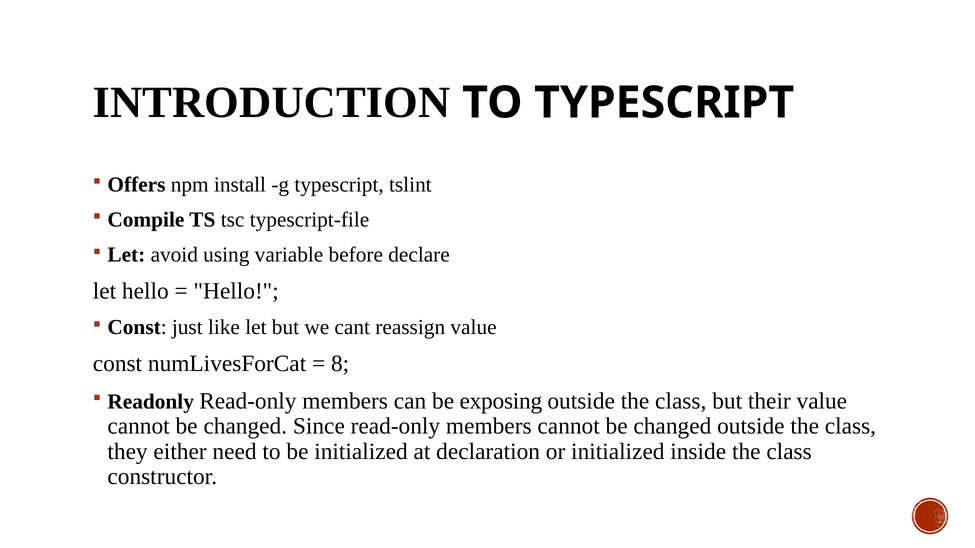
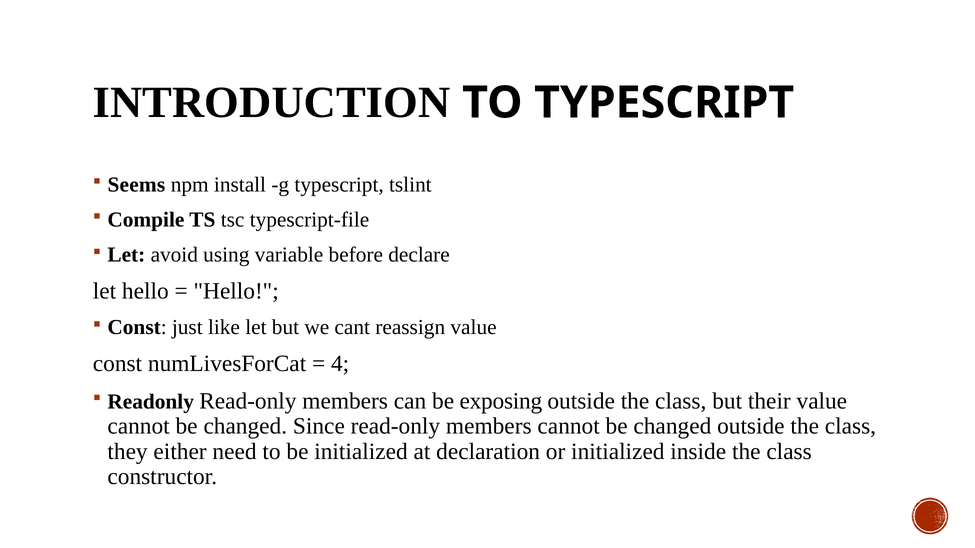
Offers: Offers -> Seems (136, 185)
8: 8 -> 4 (340, 364)
